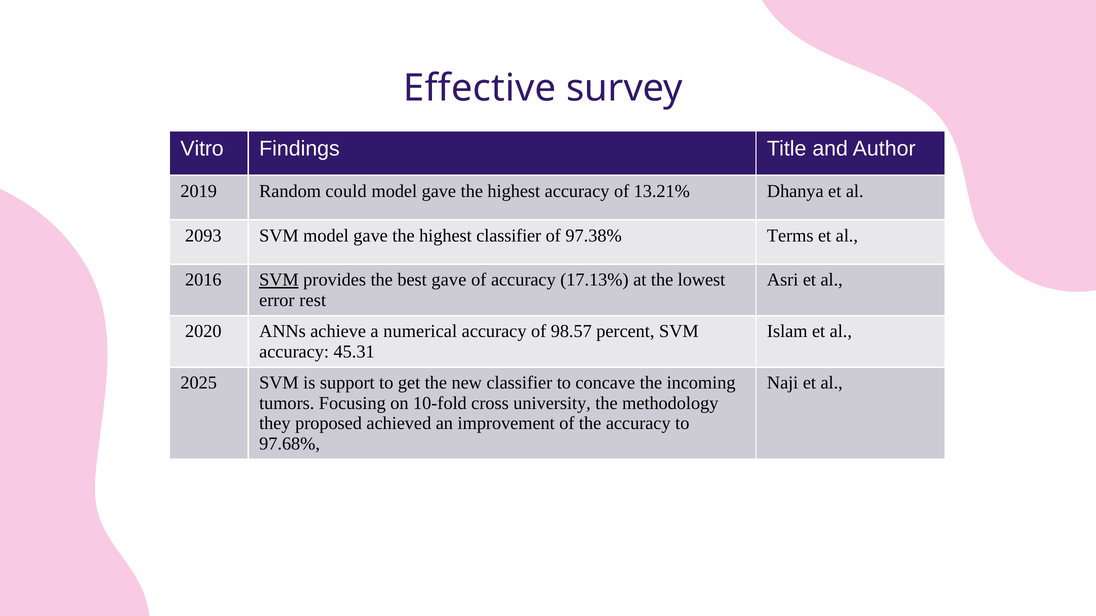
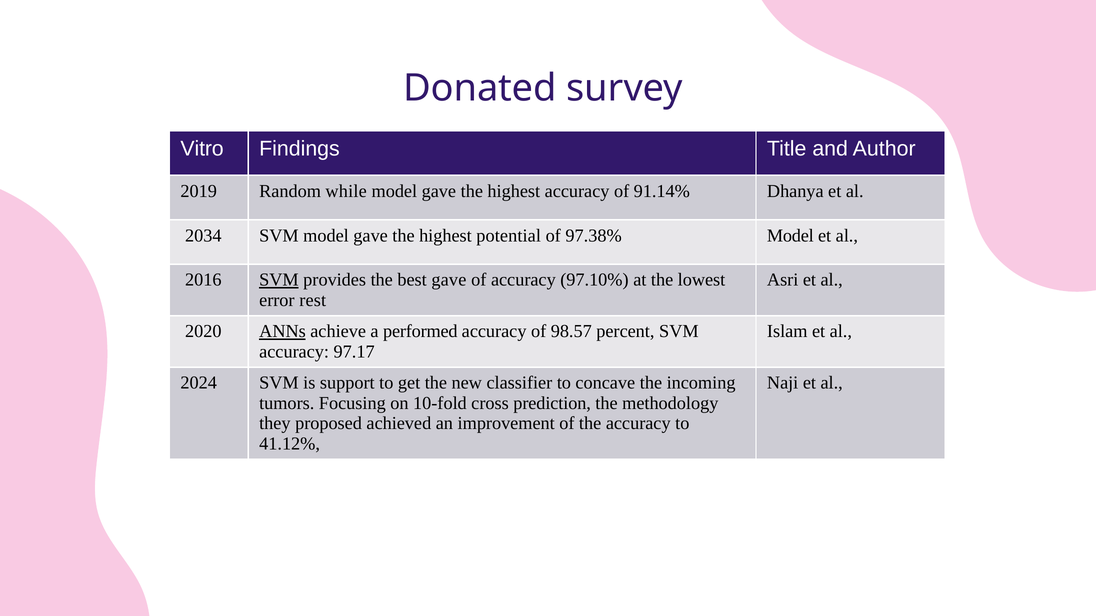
Effective: Effective -> Donated (480, 88)
could: could -> while (346, 191)
13.21%: 13.21% -> 91.14% (662, 191)
2093: 2093 -> 2034 (203, 236)
highest classifier: classifier -> potential (509, 236)
97.38% Terms: Terms -> Model (790, 236)
17.13%: 17.13% -> 97.10% (594, 280)
ANNs underline: none -> present (283, 332)
numerical: numerical -> performed (420, 332)
45.31: 45.31 -> 97.17 (354, 352)
2025: 2025 -> 2024 (199, 383)
university: university -> prediction (552, 404)
97.68%: 97.68% -> 41.12% (290, 444)
